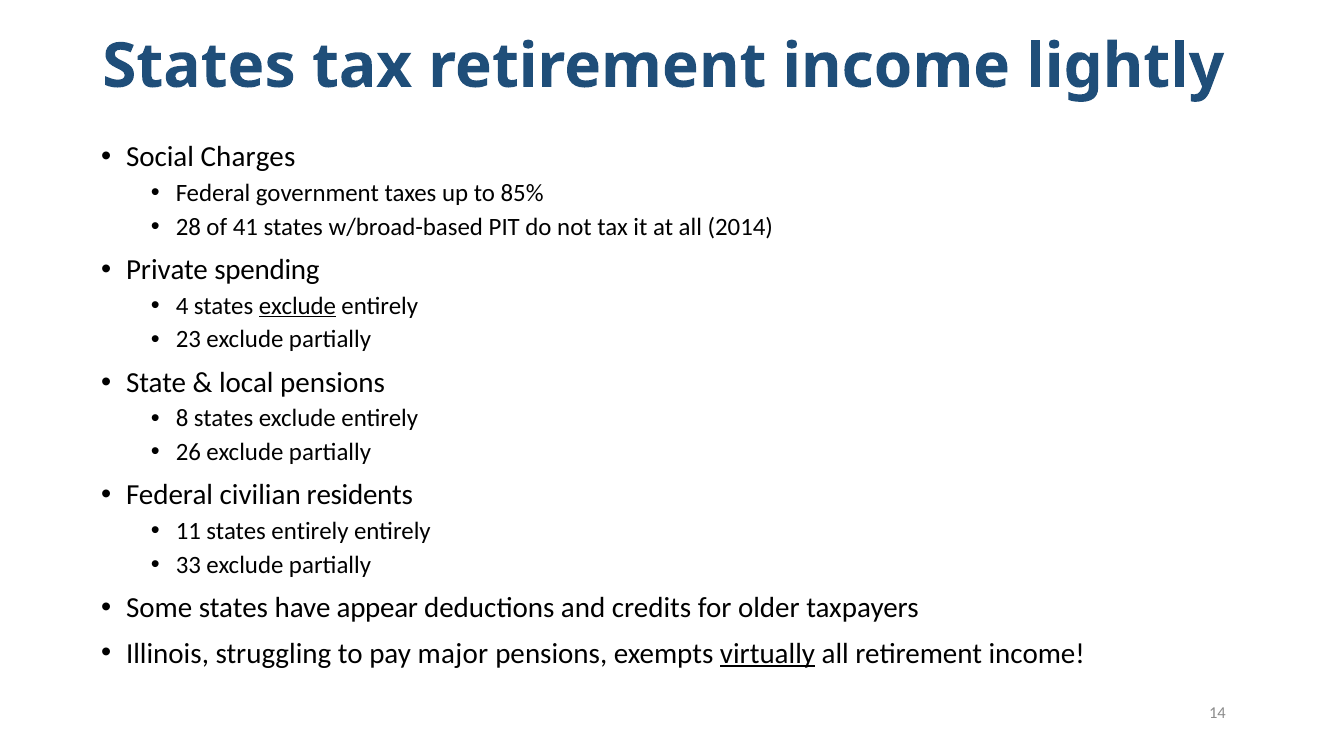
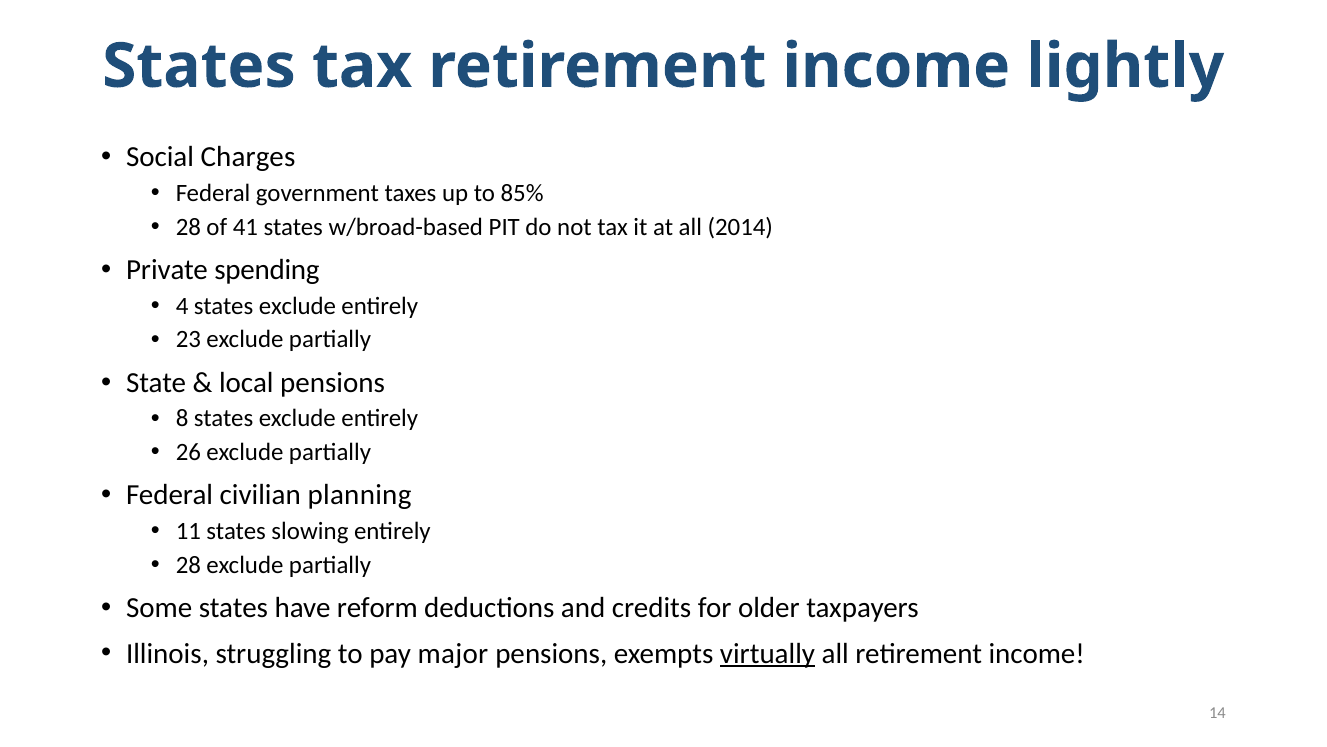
exclude underline: present -> none (297, 306)
residents: residents -> planning (359, 495)
states entirely: entirely -> slowing (310, 531)
33: 33 -> 28 (188, 565)
appear: appear -> reform (377, 608)
